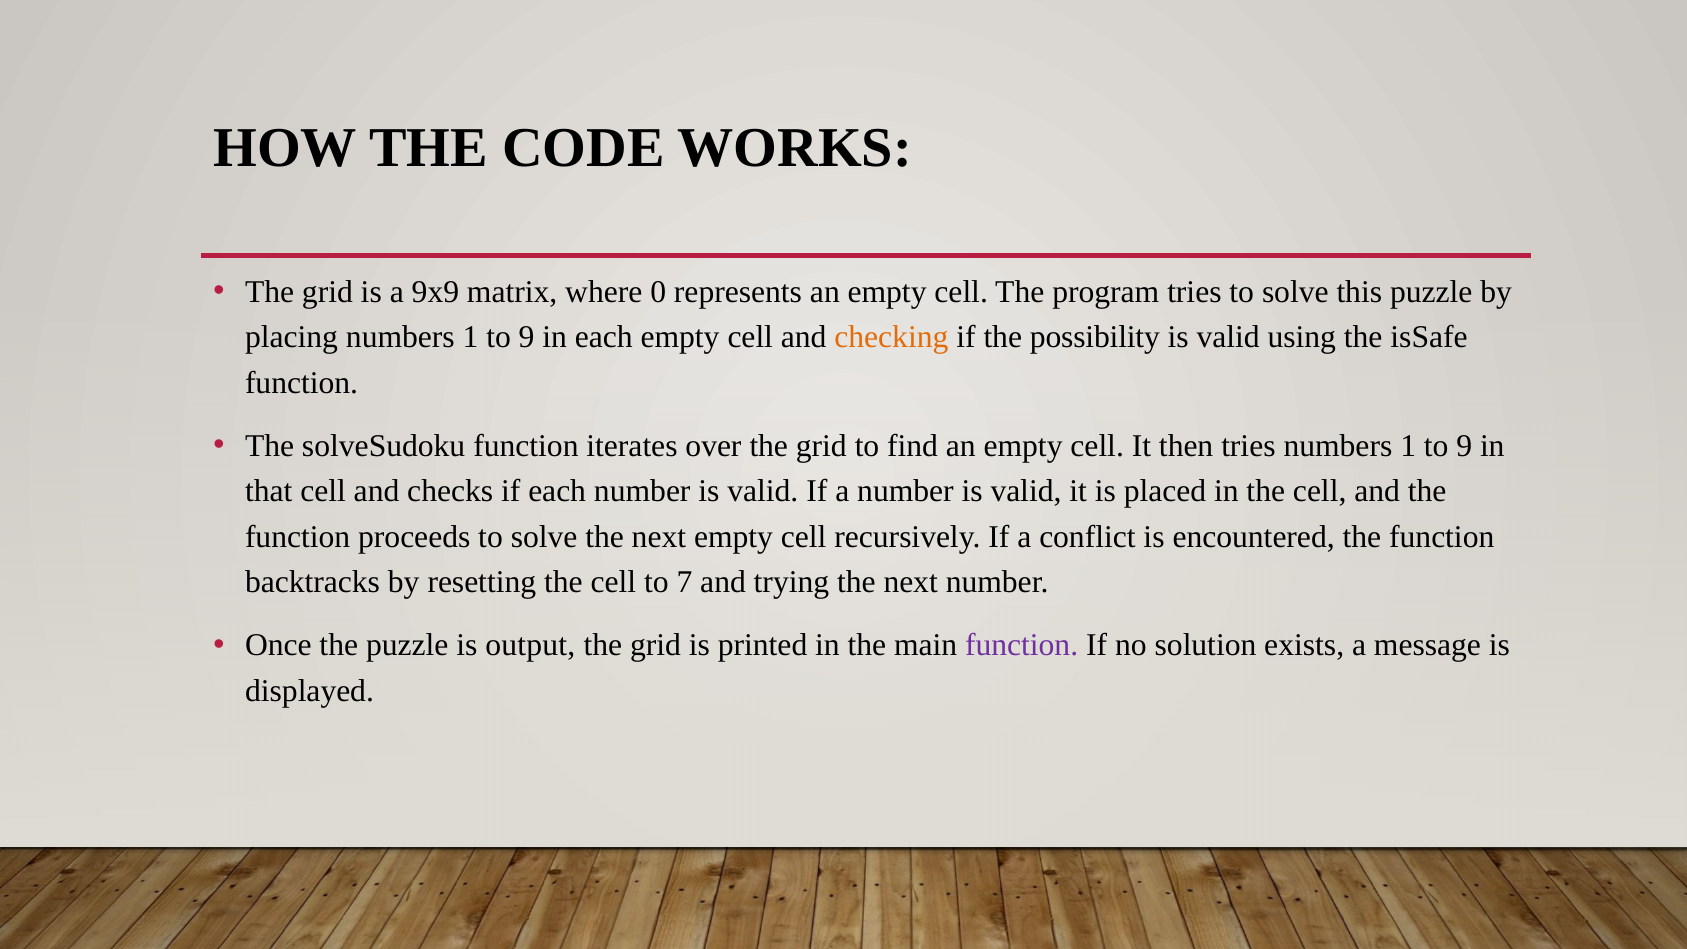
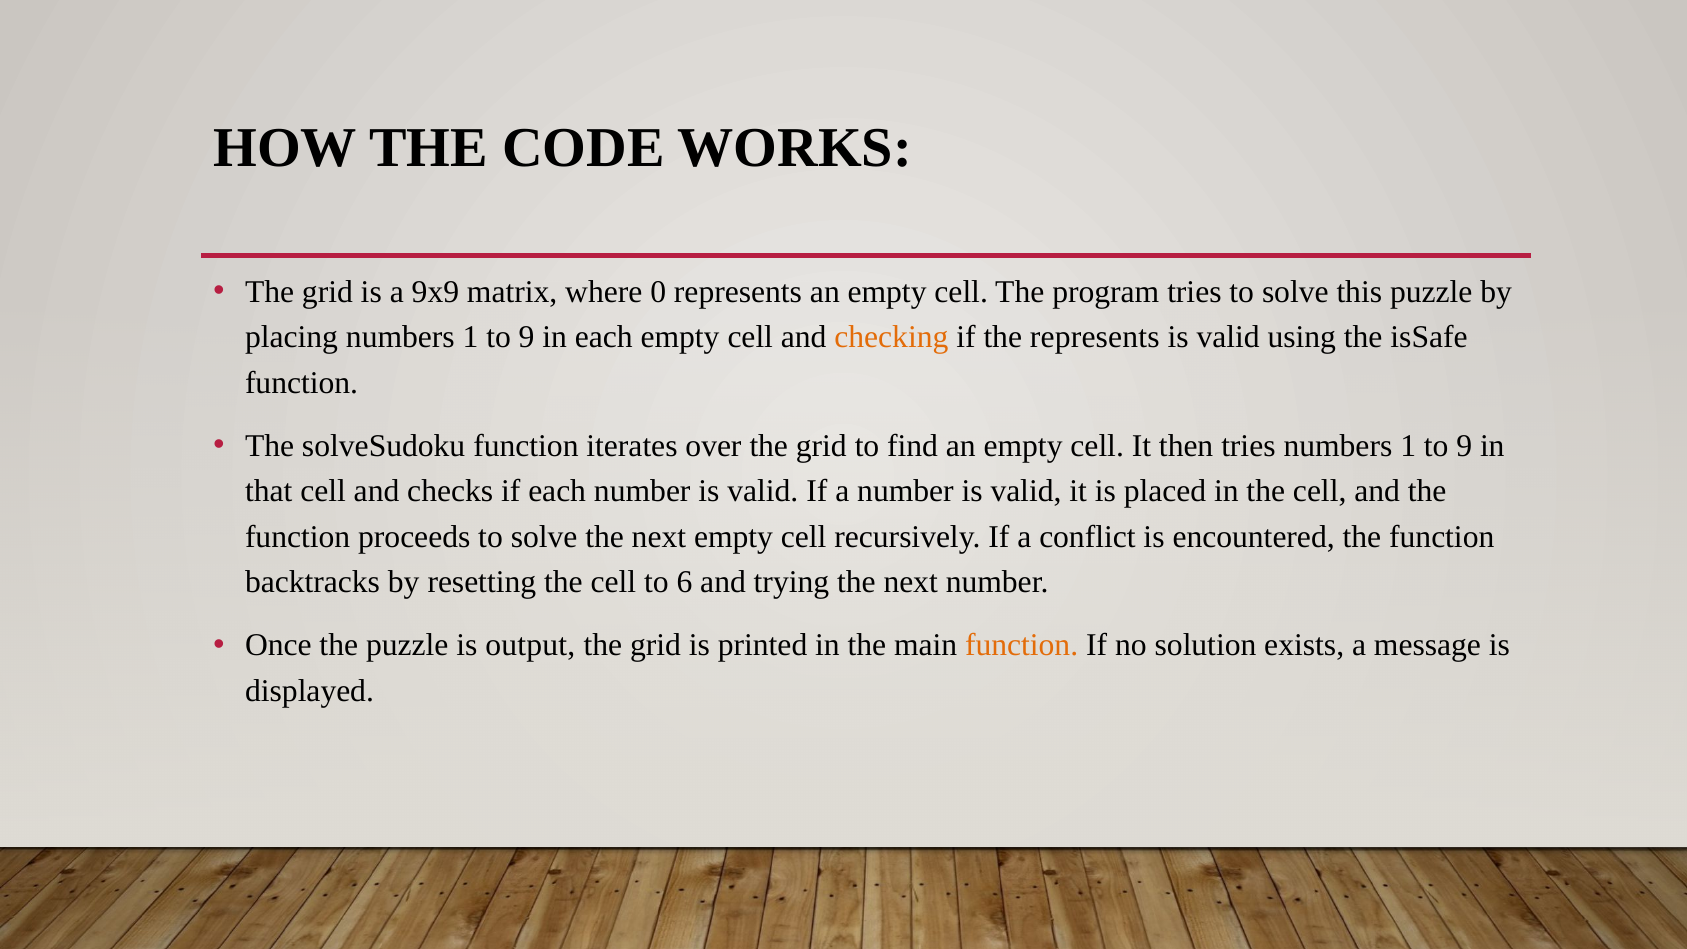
the possibility: possibility -> represents (1095, 337)
7: 7 -> 6 (684, 582)
function colour: purple -> orange (1022, 645)
